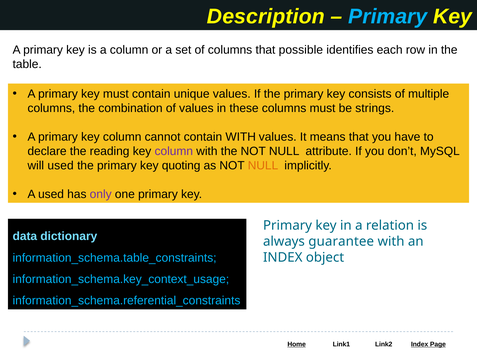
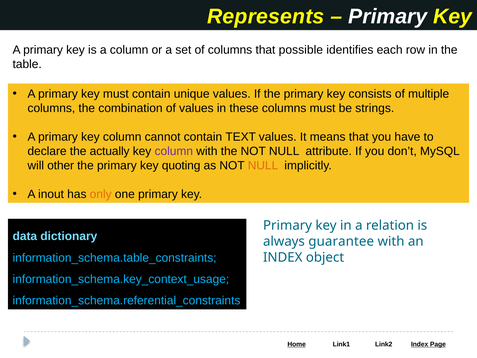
Description: Description -> Represents (266, 17)
Primary colour: light blue -> white (388, 17)
contain WITH: WITH -> TEXT (241, 137)
reading: reading -> actually (110, 151)
will used: used -> other (61, 165)
A used: used -> inout (51, 194)
only colour: purple -> orange (101, 194)
